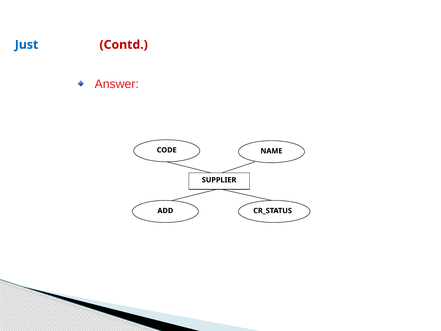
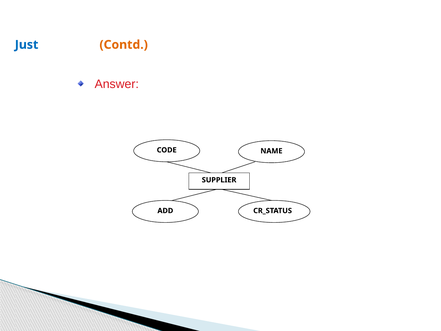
Contd colour: red -> orange (124, 45)
